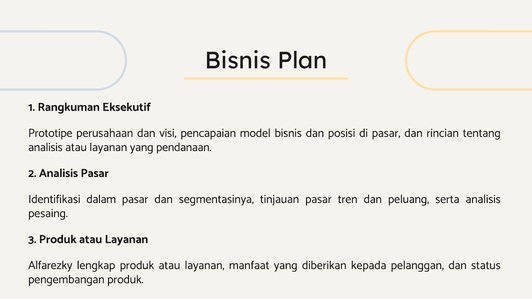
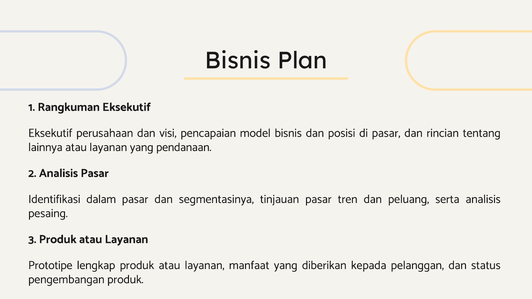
Prototipe: Prototipe -> Eksekutif (50, 133)
analisis: analisis -> lainnya (45, 147)
Alfarezky: Alfarezky -> Prototipe (50, 265)
